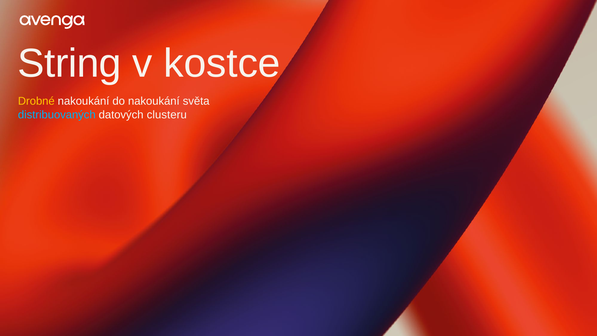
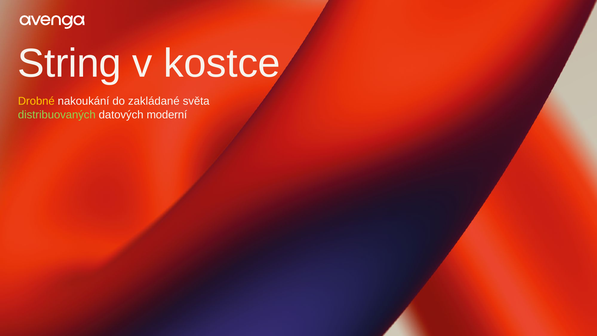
do nakoukání: nakoukání -> zakládané (154, 101)
distribuovaných colour: light blue -> light green (57, 115)
clusteru: clusteru -> moderní (167, 115)
